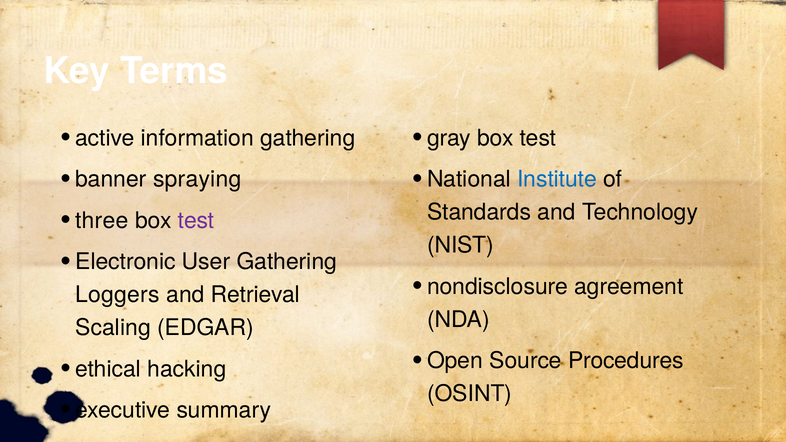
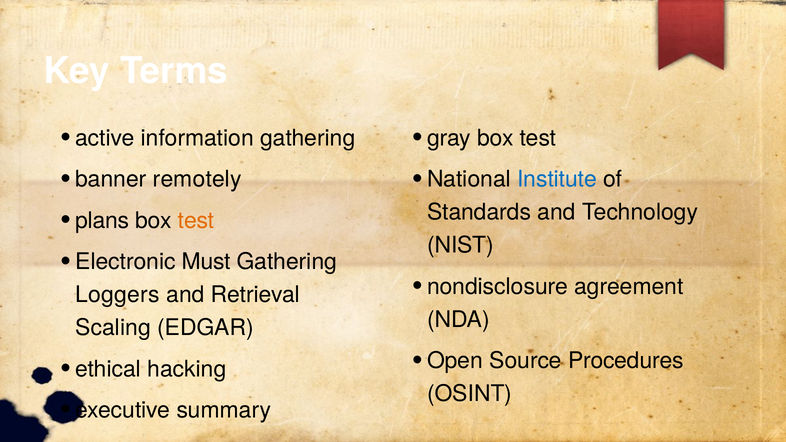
spraying: spraying -> remotely (197, 179)
three: three -> plans (102, 221)
test colour: purple -> orange (196, 221)
User: User -> Must (206, 262)
